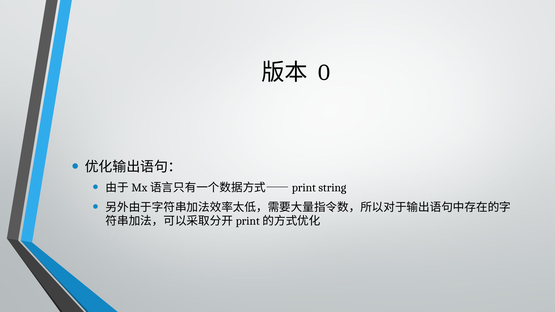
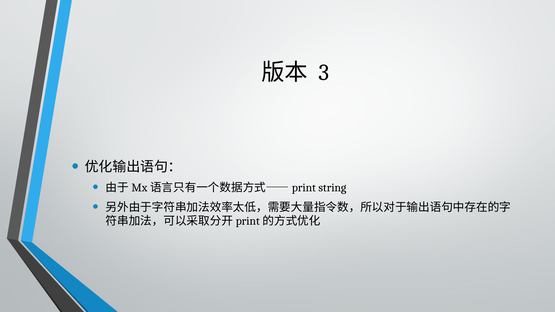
0: 0 -> 3 (324, 73)
